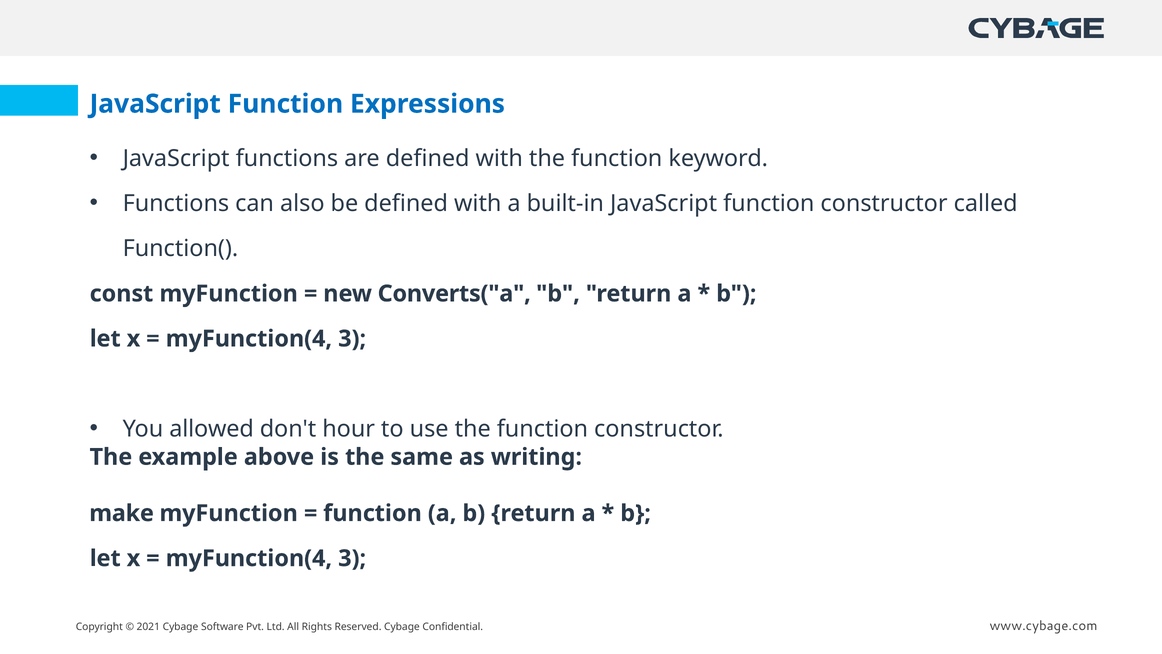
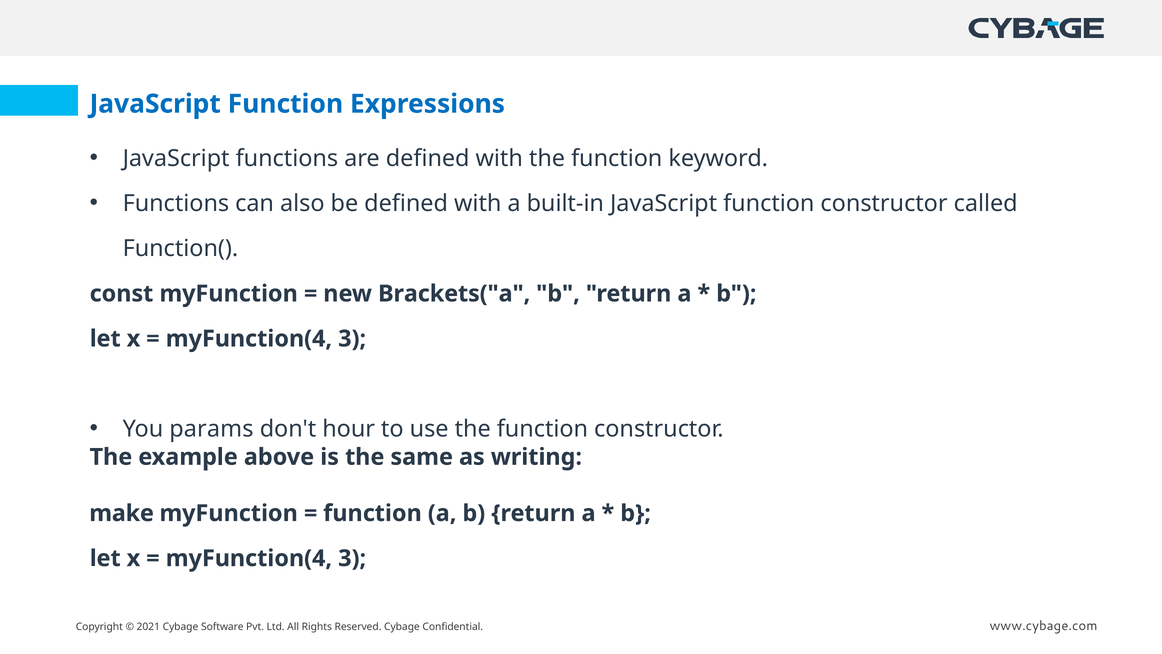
Converts("a: Converts("a -> Brackets("a (454, 294)
allowed: allowed -> params (211, 429)
